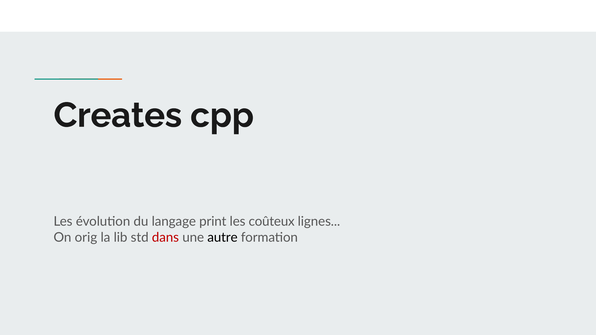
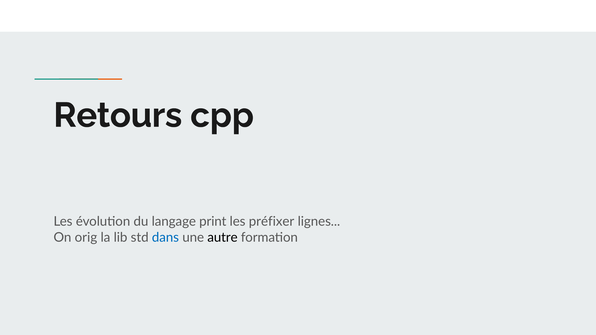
Creates: Creates -> Retours (118, 115)
coûteux: coûteux -> préfixer (272, 222)
dans colour: red -> blue (165, 238)
